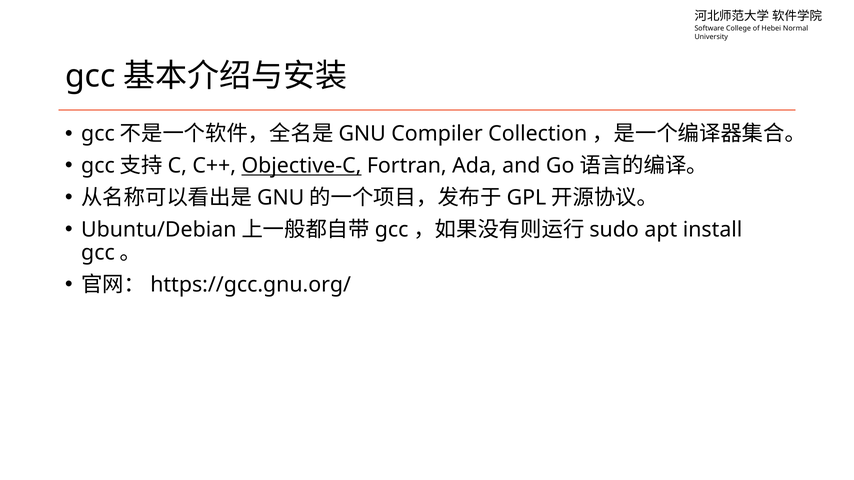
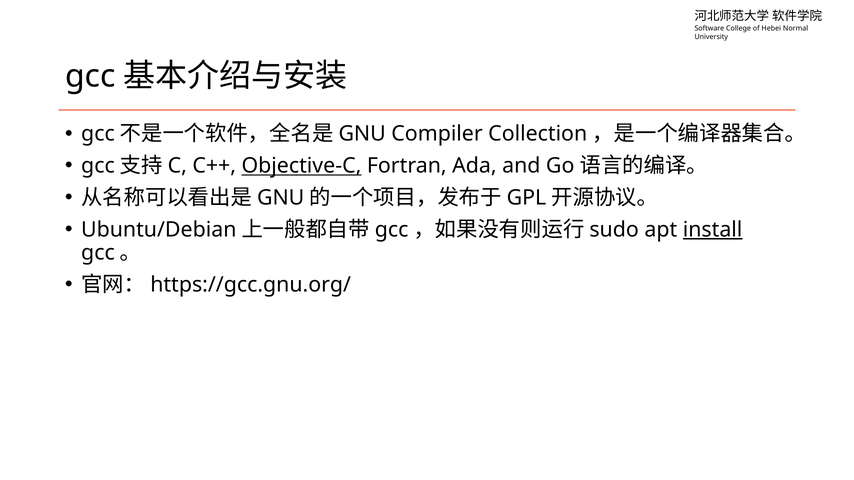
install underline: none -> present (713, 230)
